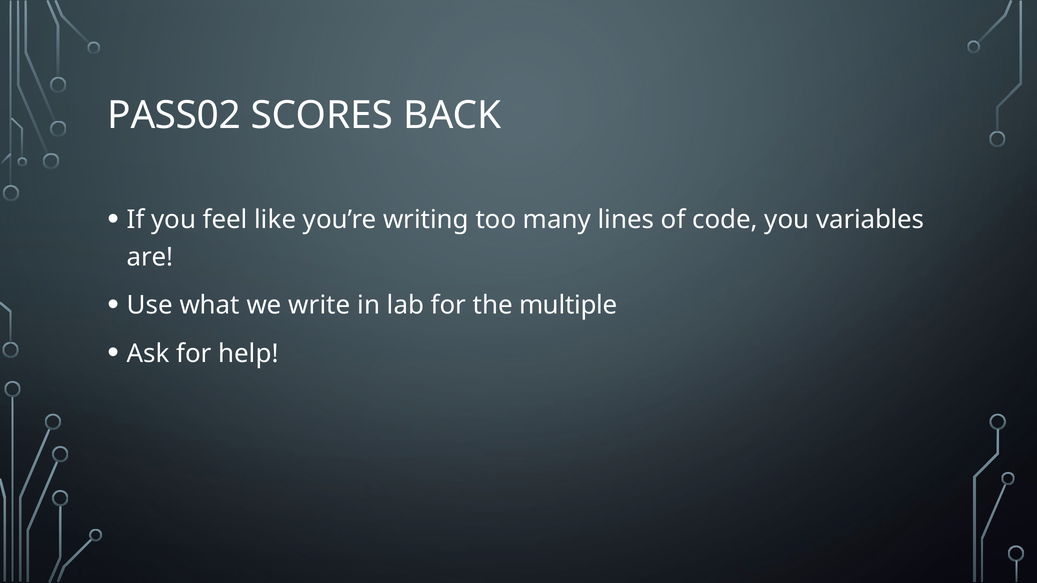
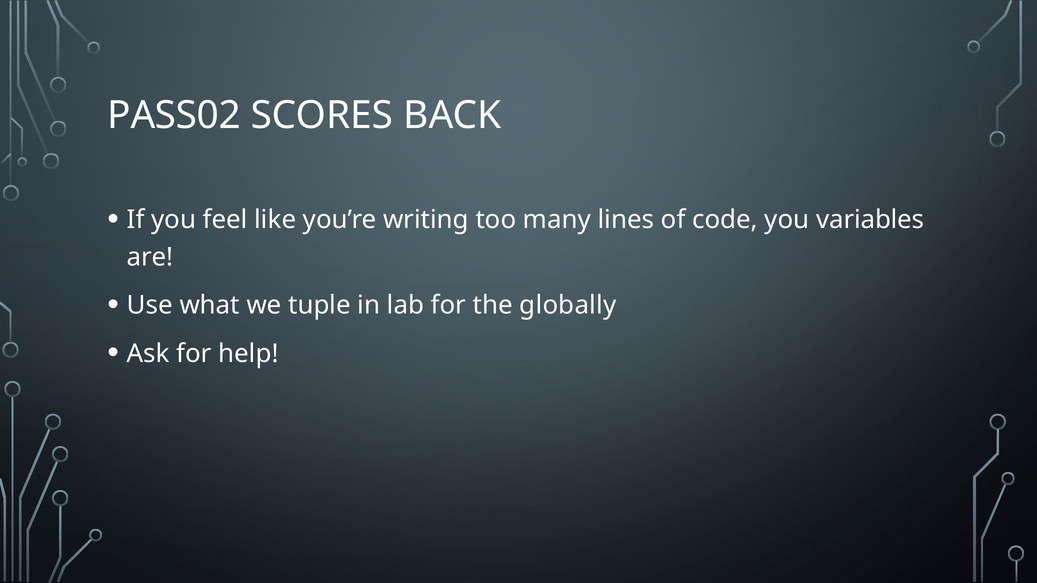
write: write -> tuple (319, 306)
multiple: multiple -> globally (568, 306)
